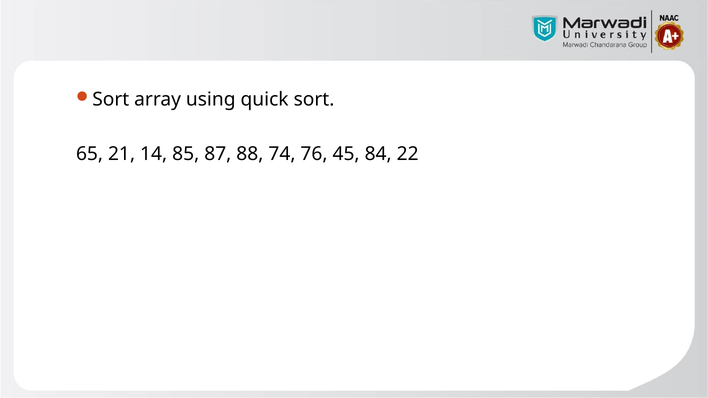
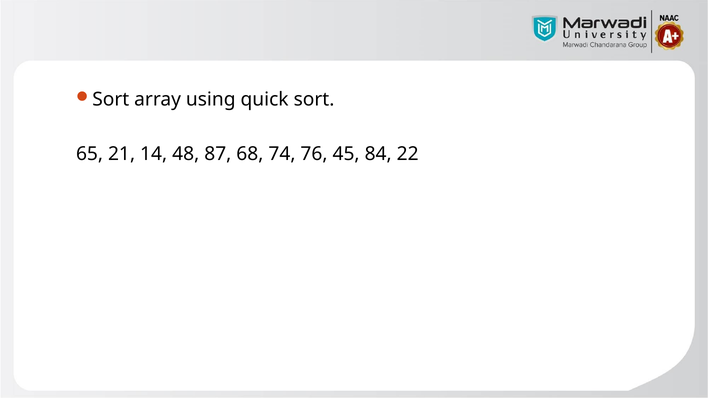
85: 85 -> 48 (186, 154)
88: 88 -> 68 (250, 154)
